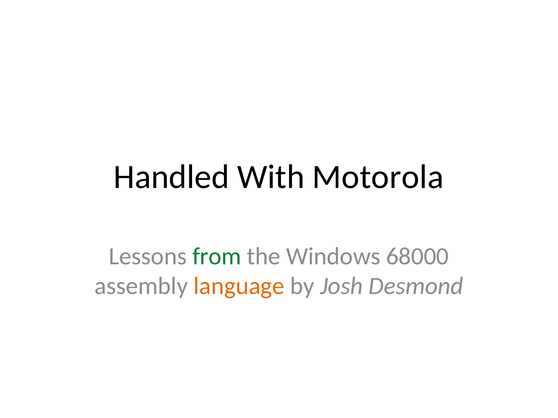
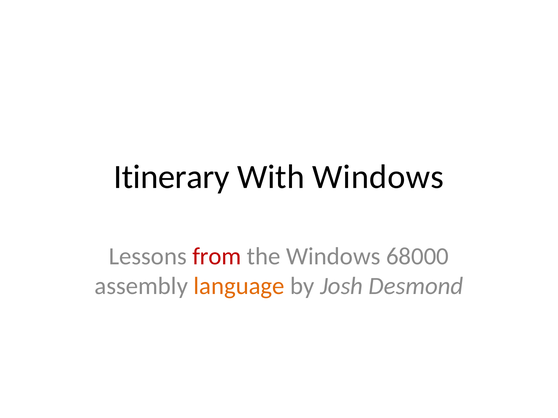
Handled: Handled -> Itinerary (172, 177)
With Motorola: Motorola -> Windows (378, 177)
from colour: green -> red (217, 257)
